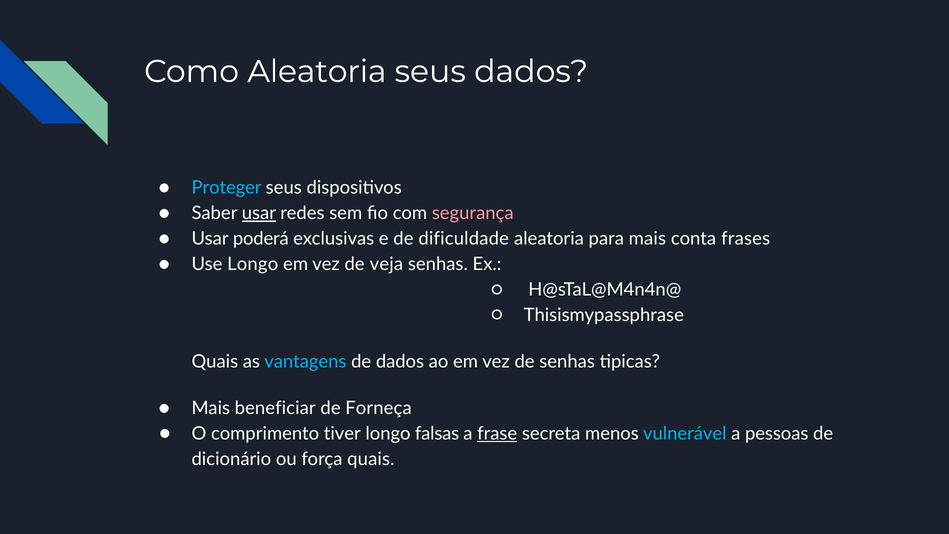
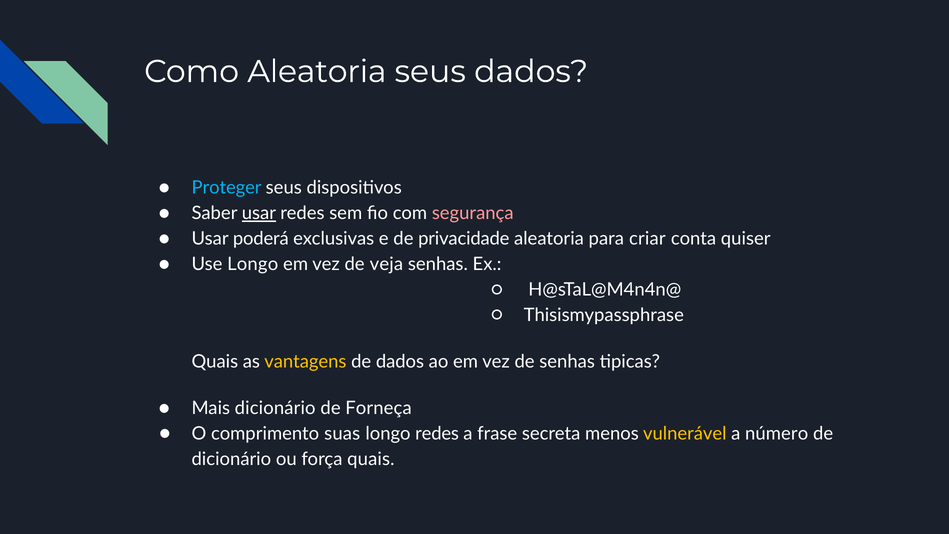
dificuldade: dificuldade -> privacidade (464, 239)
para mais: mais -> criar (647, 239)
frases: frases -> quiser (746, 239)
vantagens colour: light blue -> yellow (305, 362)
Mais beneficiar: beneficiar -> dicionário (275, 408)
tiver: tiver -> suas (342, 434)
longo falsas: falsas -> redes (437, 434)
frase underline: present -> none (497, 434)
vulnerável colour: light blue -> yellow (685, 434)
pessoas: pessoas -> número (777, 434)
